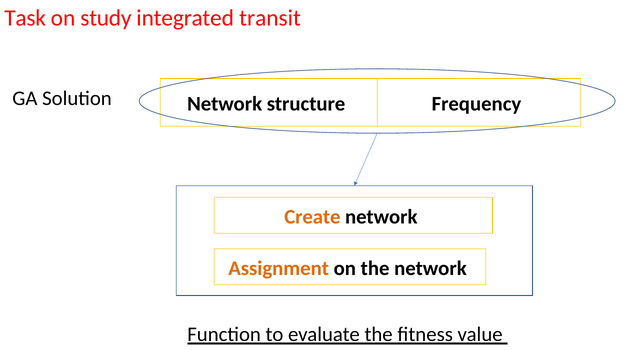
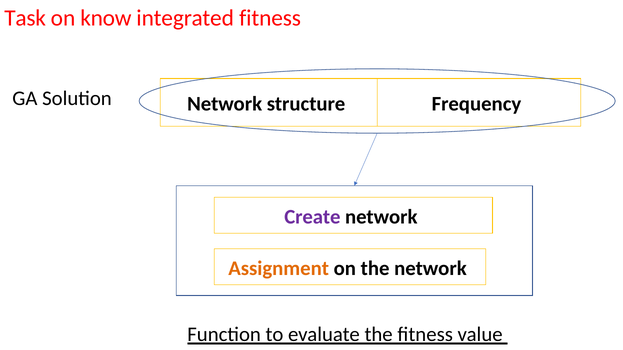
study: study -> know (106, 18)
integrated transit: transit -> fitness (270, 18)
Create colour: orange -> purple (312, 217)
